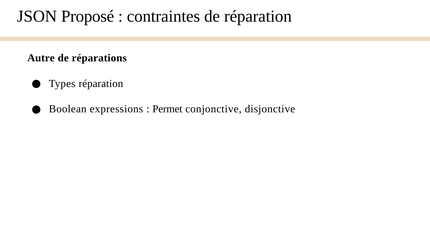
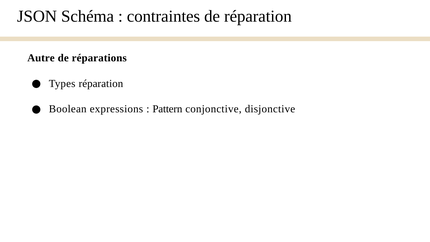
Proposé: Proposé -> Schéma (88, 16)
Permet: Permet -> Pattern (167, 109)
